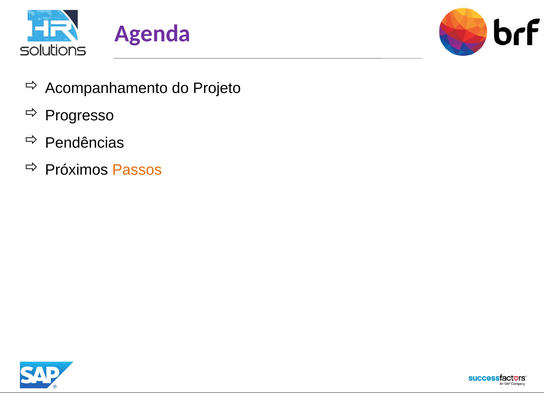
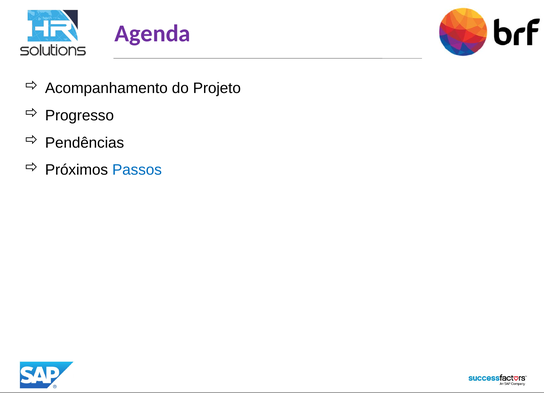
Passos colour: orange -> blue (137, 170)
